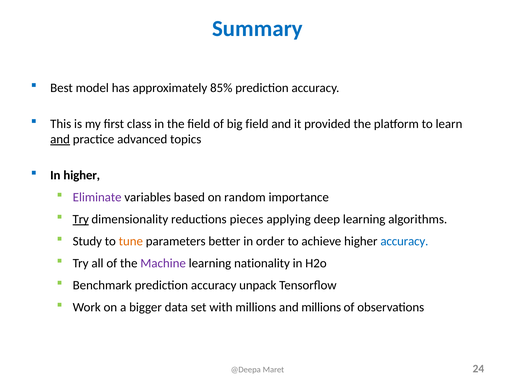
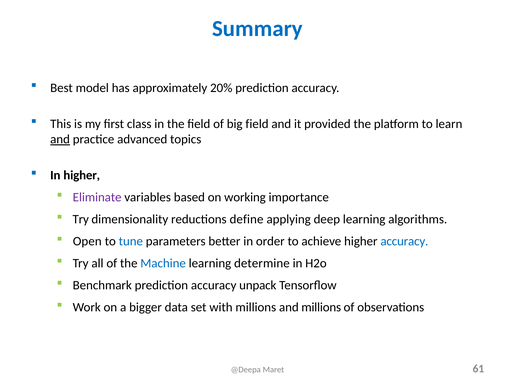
85%: 85% -> 20% (221, 88)
random: random -> working (245, 197)
Try underline: present -> none (81, 219)
pieces: pieces -> define (247, 219)
Study: Study -> Open (87, 241)
tune colour: orange -> blue (131, 241)
Machine colour: purple -> blue (163, 263)
nationality: nationality -> determine (262, 263)
24: 24 -> 61 (478, 369)
